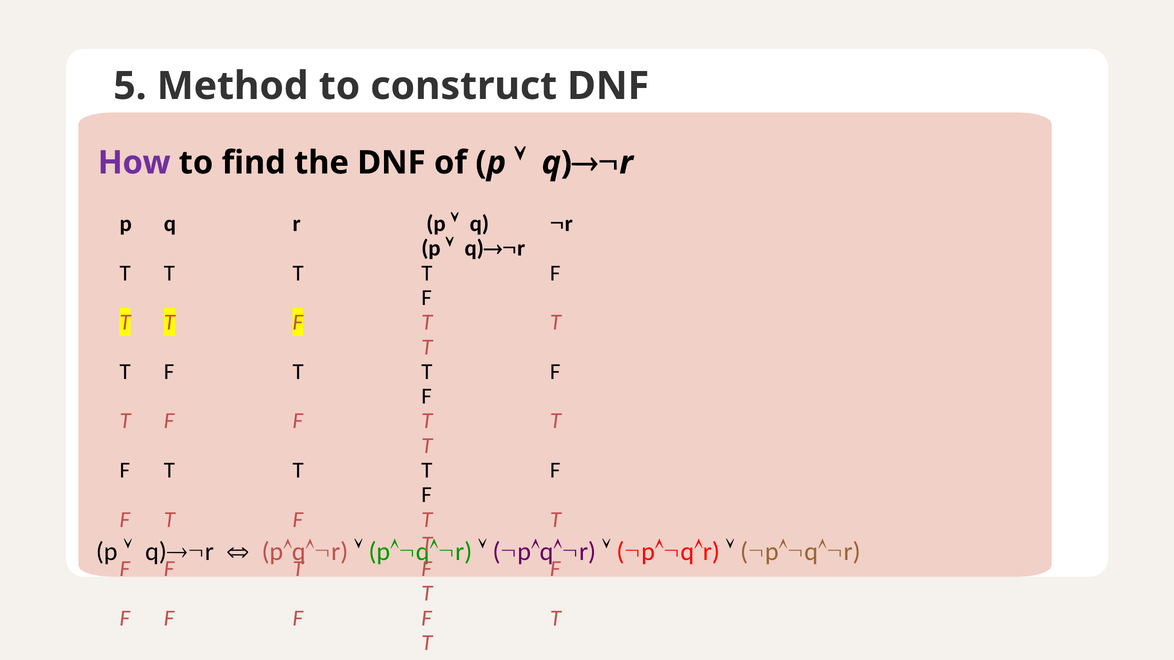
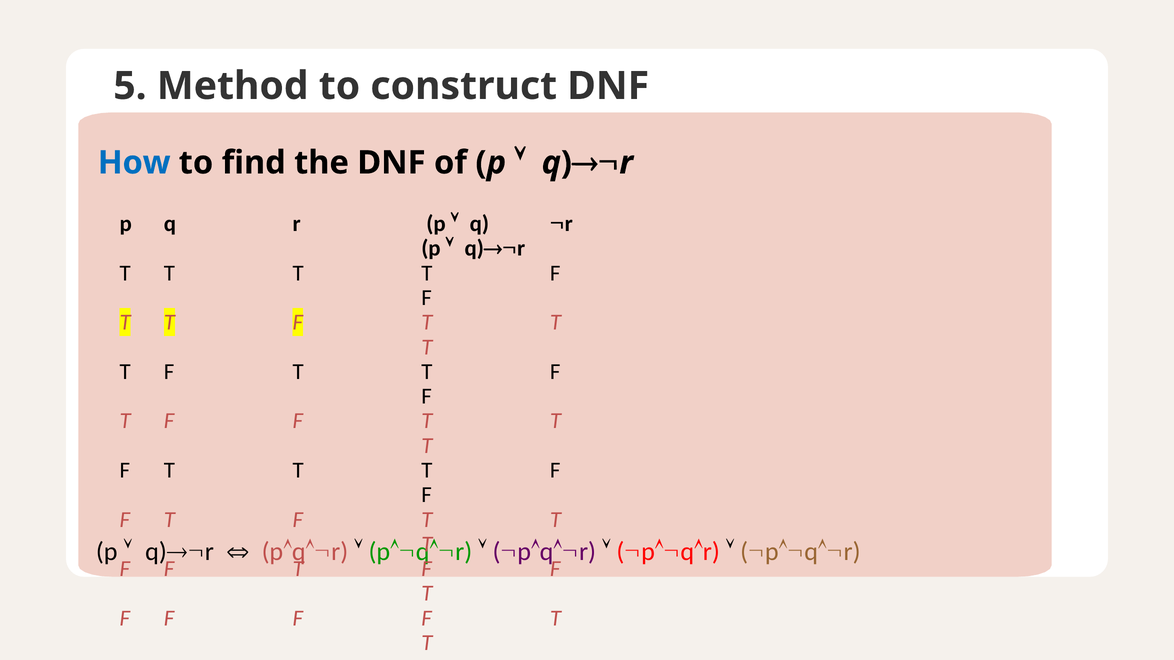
How colour: purple -> blue (134, 163)
